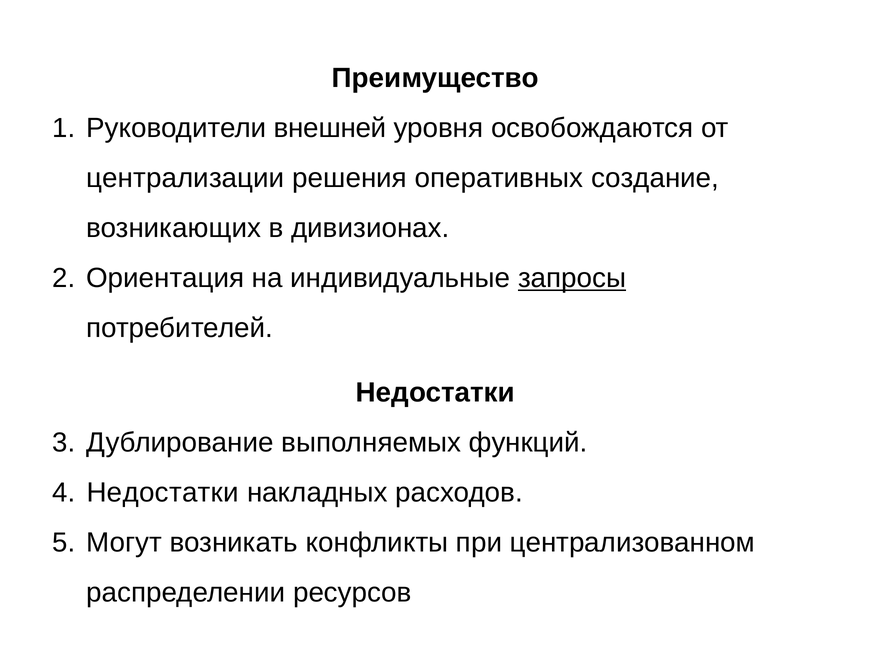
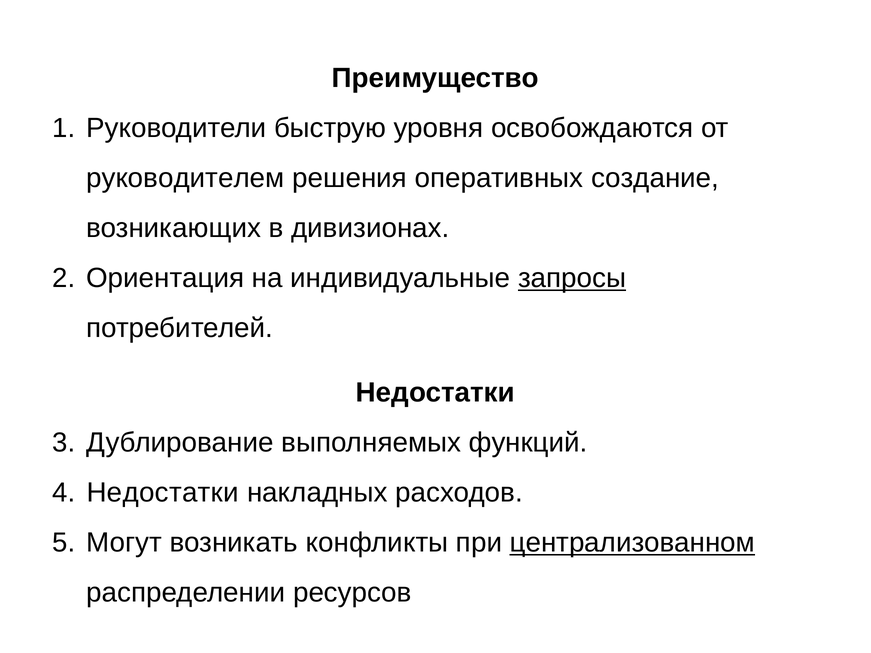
внешней: внешней -> быструю (330, 128)
централизации: централизации -> руководителем (185, 178)
централизованном underline: none -> present (632, 543)
